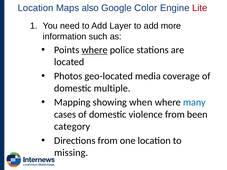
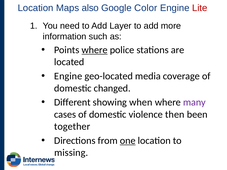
Photos: Photos -> Engine (68, 76)
multiple: multiple -> changed (112, 88)
Mapping: Mapping -> Different (72, 102)
many colour: blue -> purple (194, 102)
violence from: from -> then (175, 115)
category: category -> together (72, 127)
one underline: none -> present (128, 141)
